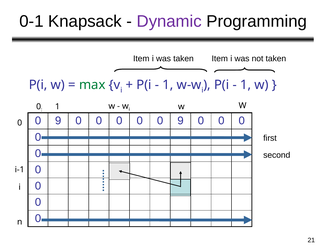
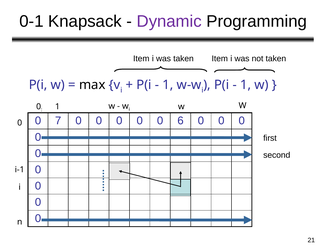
max colour: green -> black (92, 85)
9: 9 -> 7 (58, 121)
0 0 9: 9 -> 6 (180, 121)
